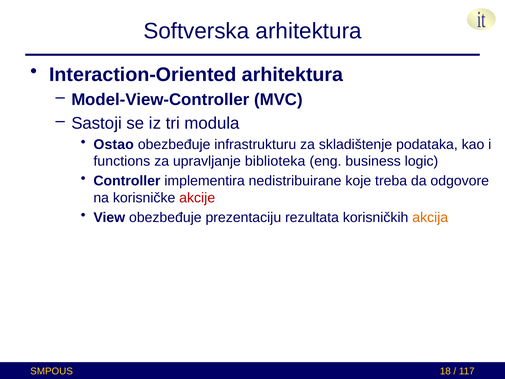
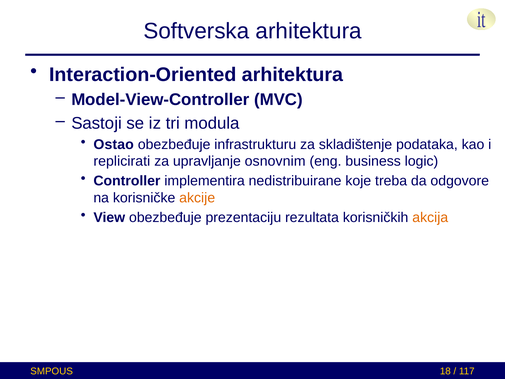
functions: functions -> replicirati (122, 161)
biblioteka: biblioteka -> osnovnim (275, 161)
akcije colour: red -> orange (197, 198)
